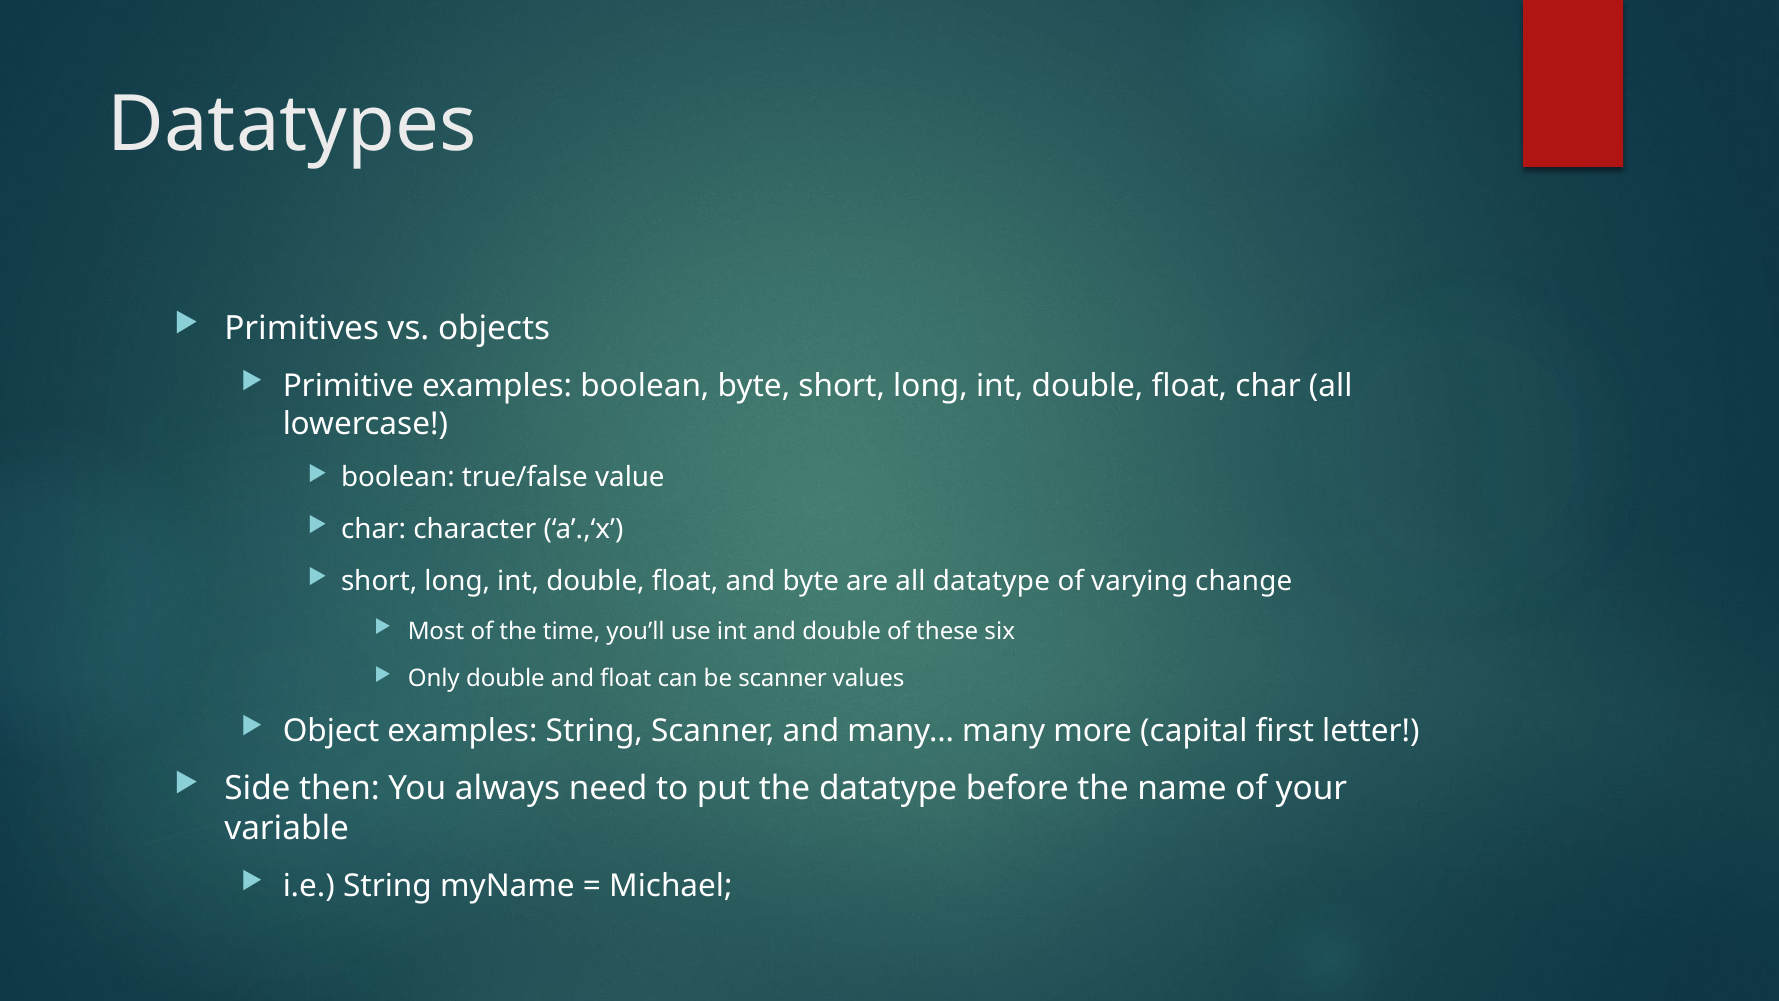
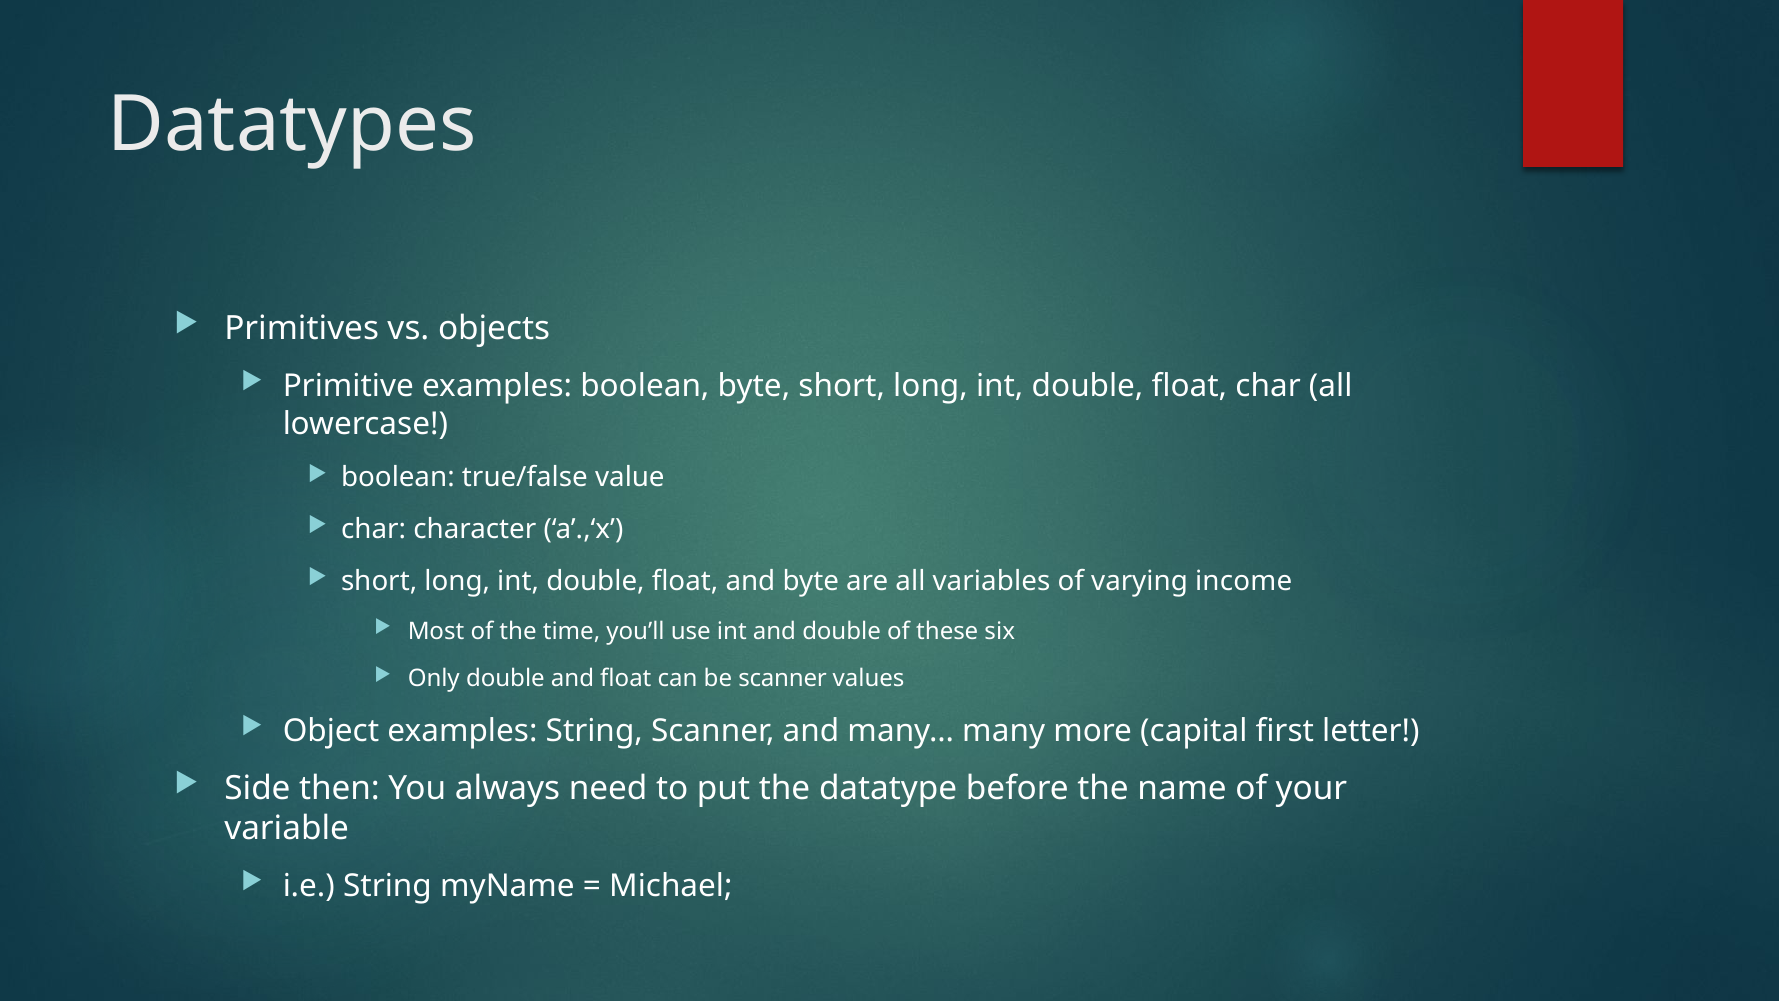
all datatype: datatype -> variables (991, 581)
change: change -> income (1244, 581)
